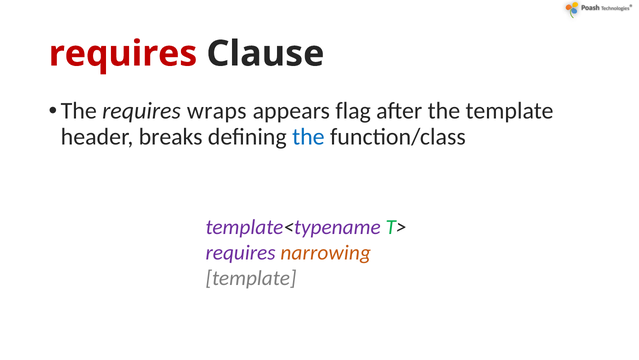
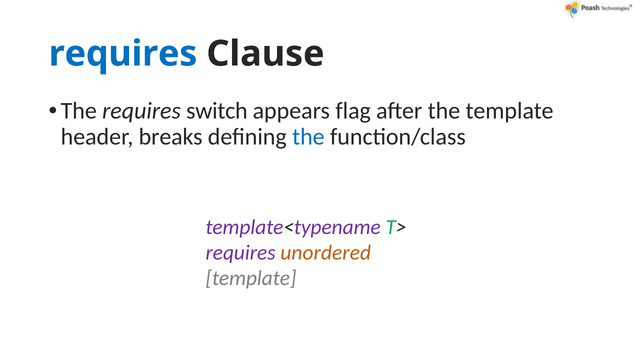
requires colour: red -> blue (123, 54)
wraps: wraps -> switch (217, 111)
narrowing: narrowing -> unordered (326, 252)
